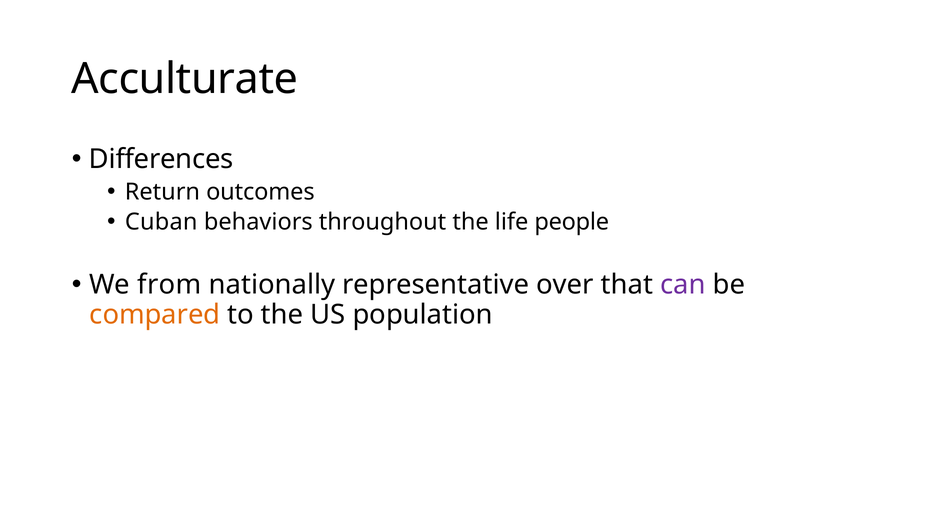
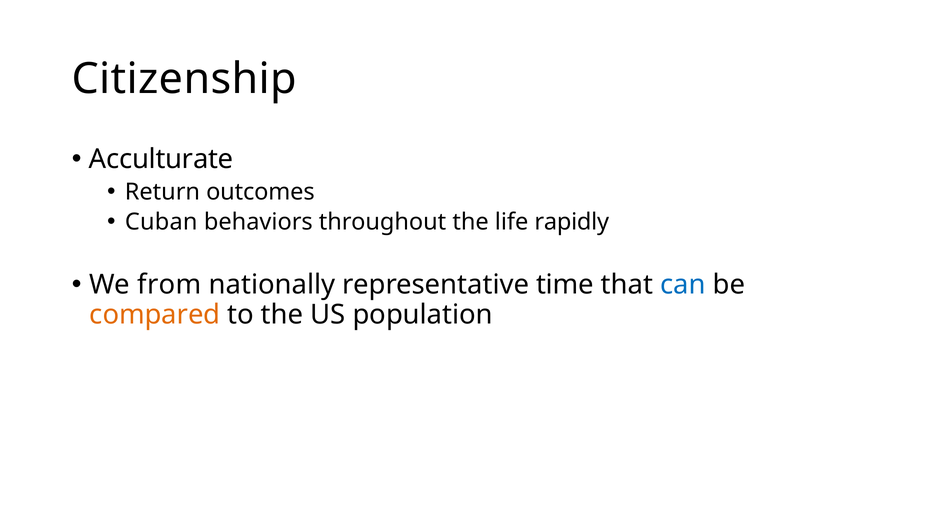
Acculturate: Acculturate -> Citizenship (184, 79)
Differences: Differences -> Acculturate (161, 159)
people: people -> rapidly (572, 222)
over: over -> time (565, 285)
can colour: purple -> blue (683, 285)
